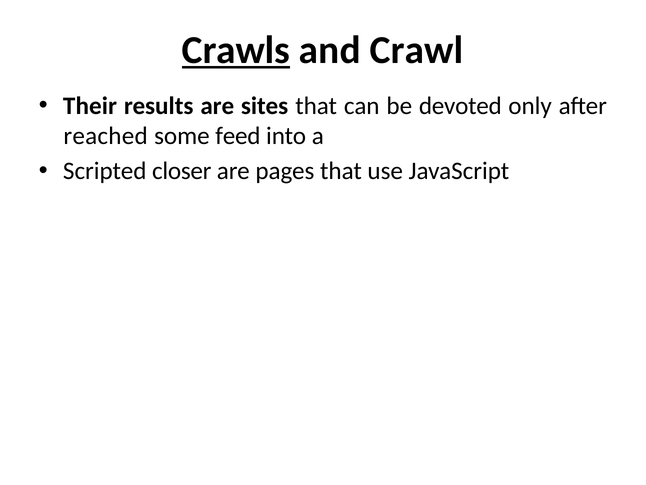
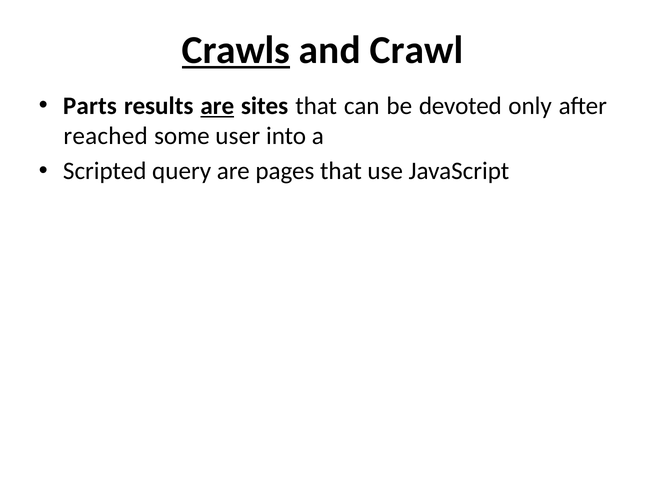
Their: Their -> Parts (90, 106)
are underline: none -> present (217, 106)
feed: feed -> user (238, 136)
closer: closer -> query (182, 171)
